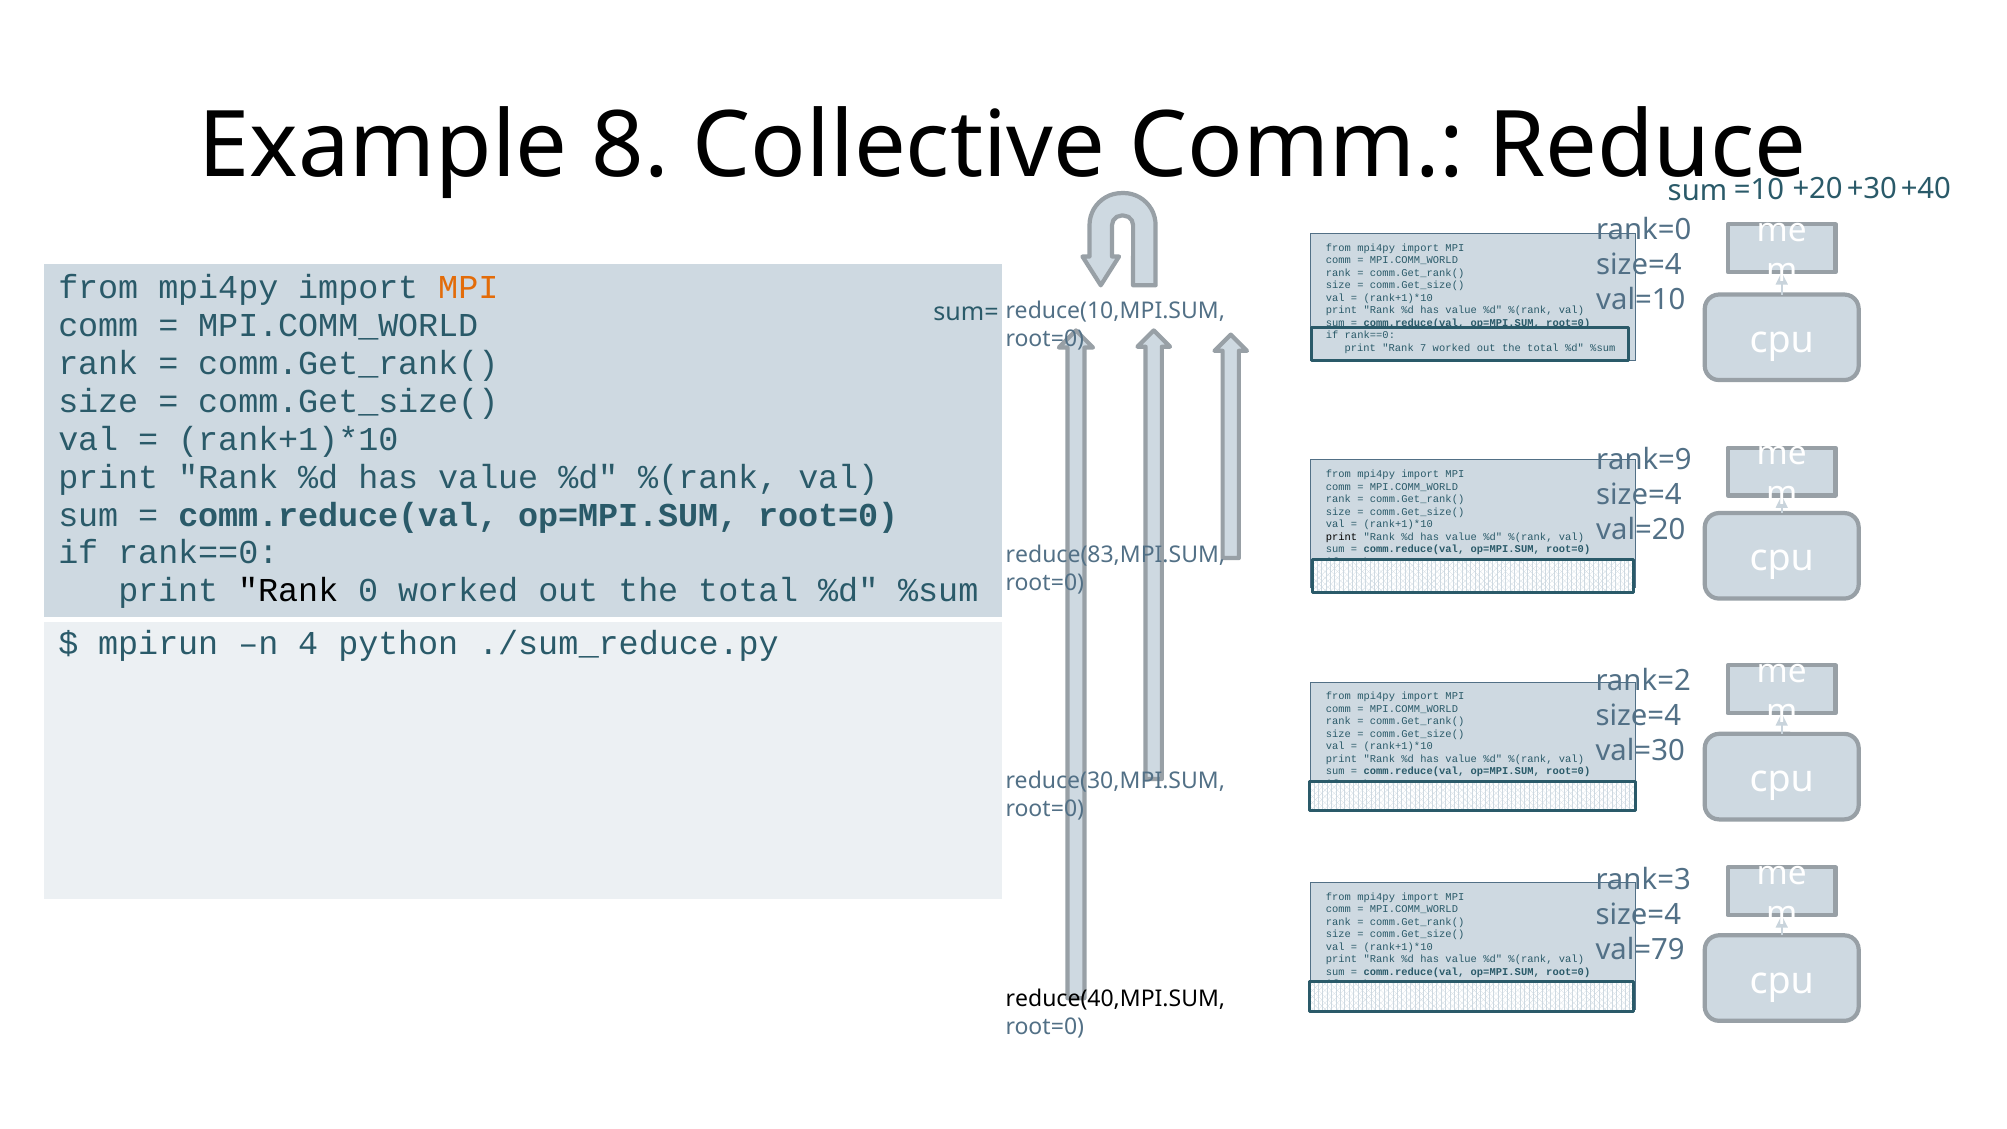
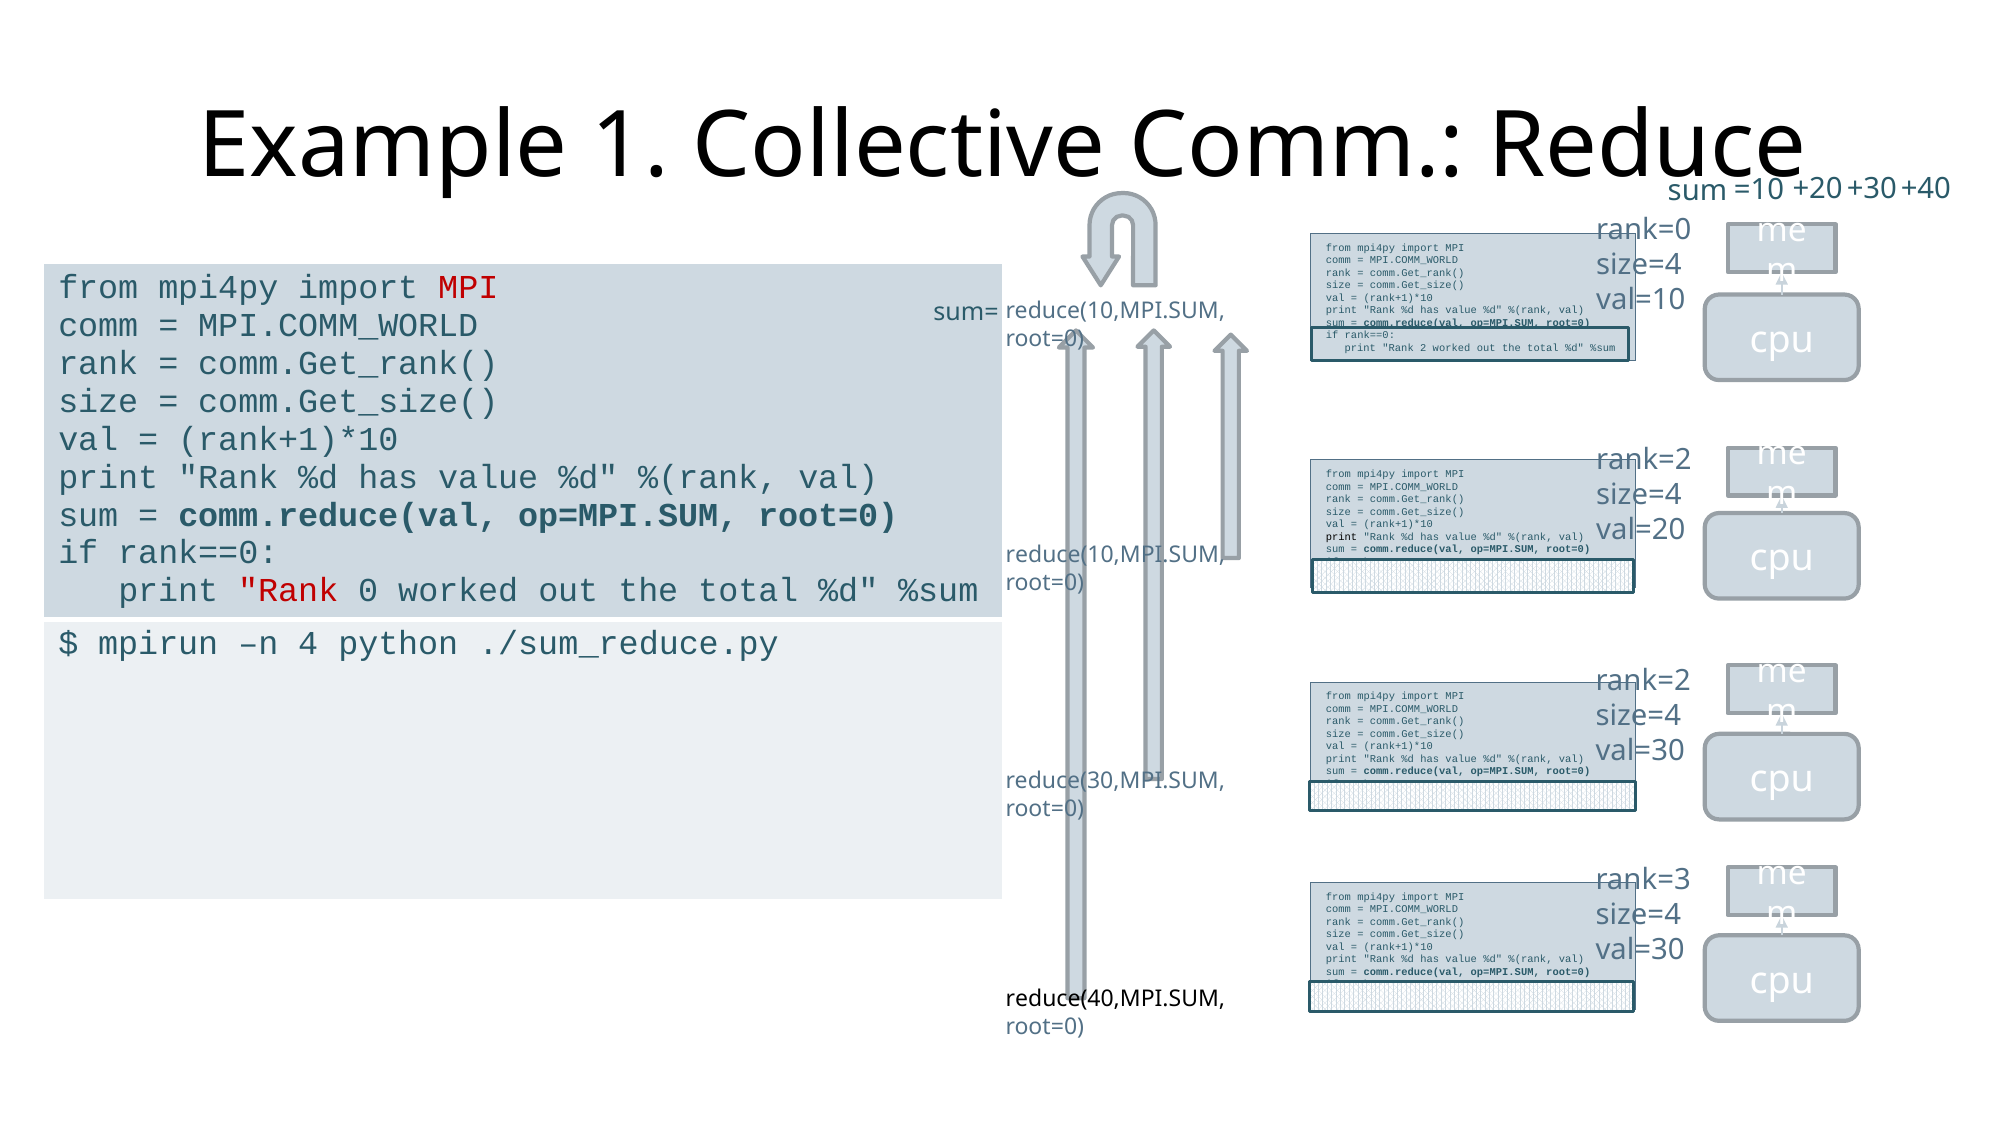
8: 8 -> 1 (630, 146)
MPI colour: orange -> red (468, 288)
7: 7 -> 2 (1423, 348)
rank=9: rank=9 -> rank=2 (1644, 459)
reduce(83,MPI.SUM: reduce(83,MPI.SUM -> reduce(10,MPI.SUM (1115, 555)
Rank colour: black -> red (288, 591)
val=79: val=79 -> val=30 (1640, 950)
